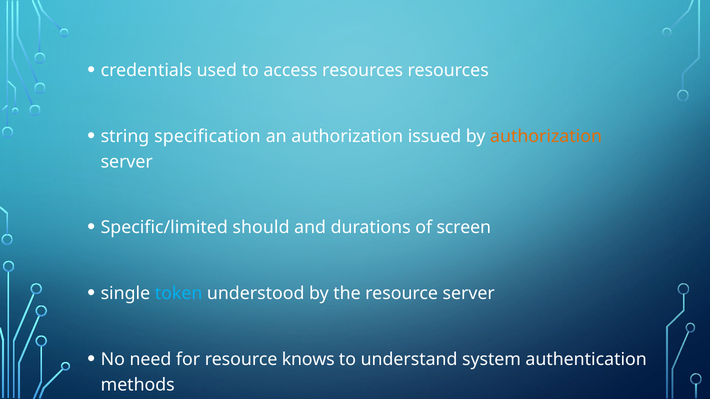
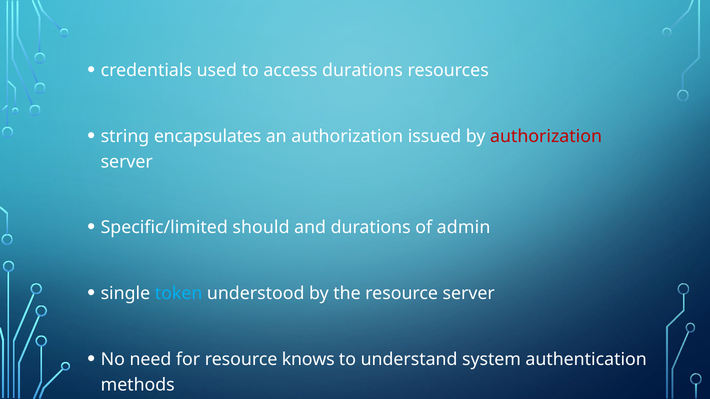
access resources: resources -> durations (362, 70)
specification: specification -> encapsulates (208, 136)
authorization colour: orange -> red (546, 136)
screen: screen -> admin (464, 228)
